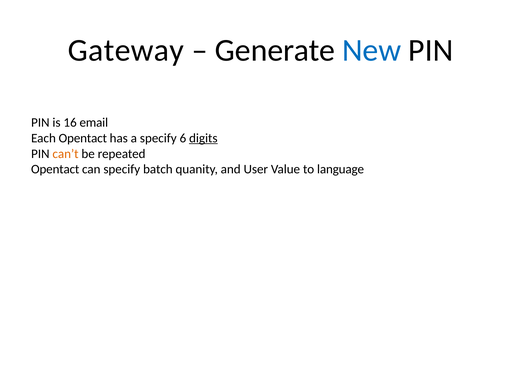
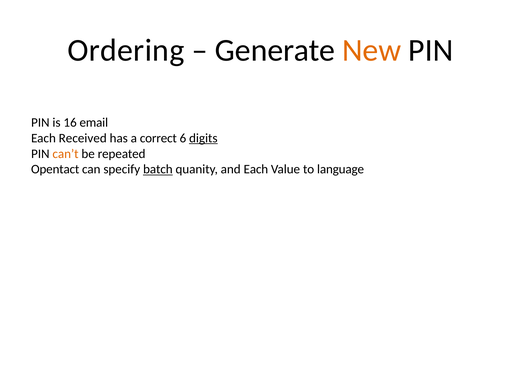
Gateway: Gateway -> Ordering (126, 50)
New colour: blue -> orange (372, 50)
Each Opentact: Opentact -> Received (83, 138)
a specify: specify -> correct (158, 138)
batch underline: none -> present (158, 169)
and User: User -> Each (256, 169)
